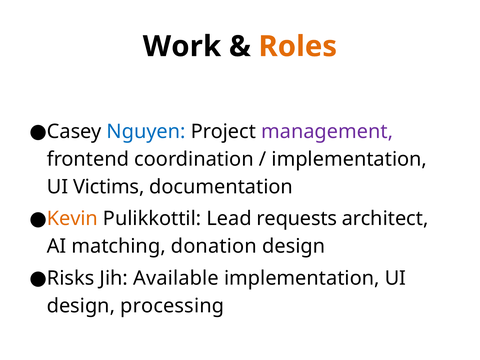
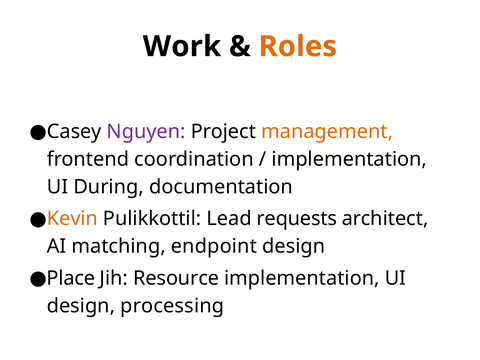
Nguyen colour: blue -> purple (146, 132)
management colour: purple -> orange (327, 132)
Victims: Victims -> During (109, 187)
donation: donation -> endpoint (214, 246)
Risks: Risks -> Place (71, 278)
Available: Available -> Resource (176, 278)
